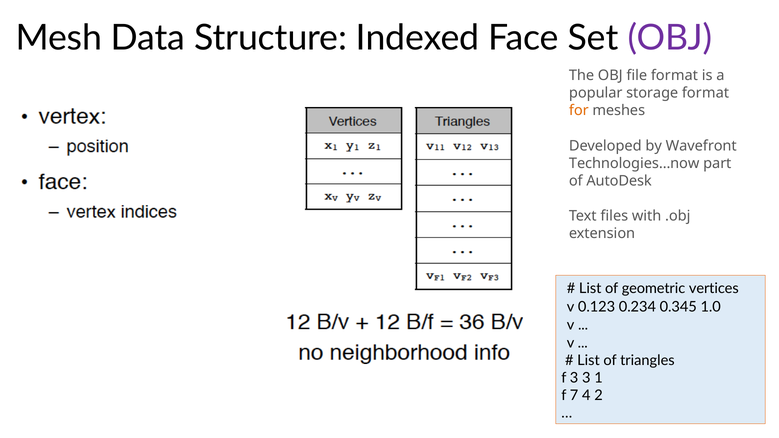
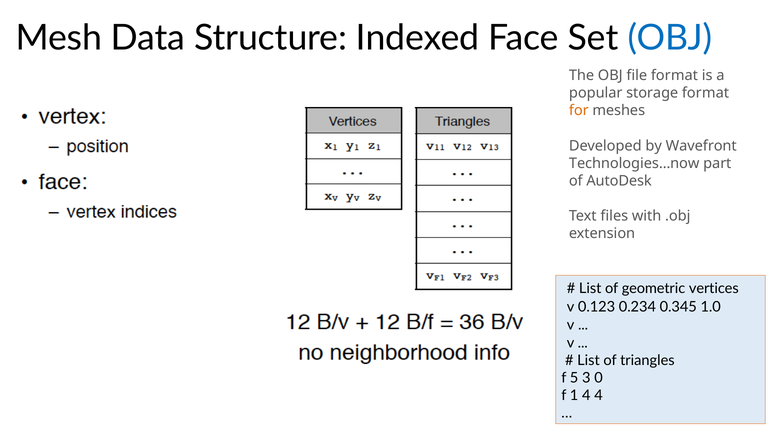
OBJ colour: purple -> blue (670, 38)
f 3: 3 -> 5 (574, 378)
1: 1 -> 0 (599, 378)
7: 7 -> 1 (574, 396)
4 2: 2 -> 4 (599, 396)
